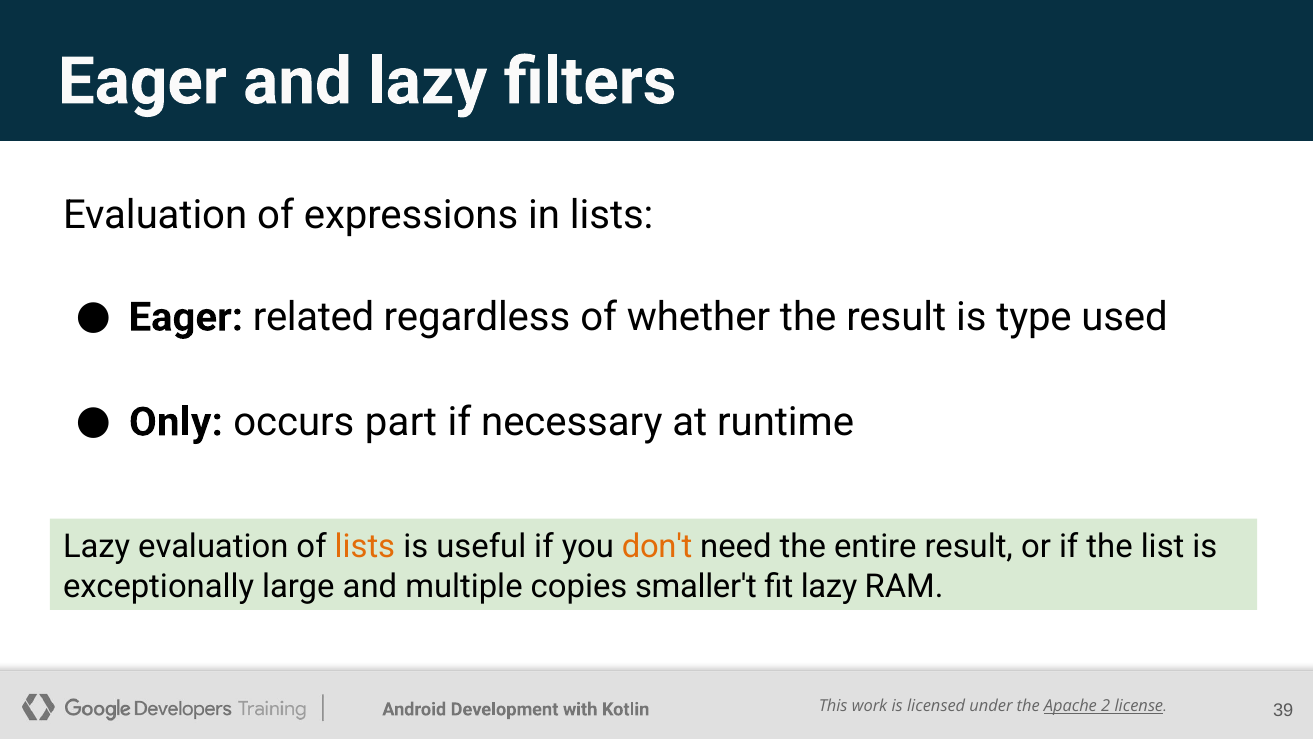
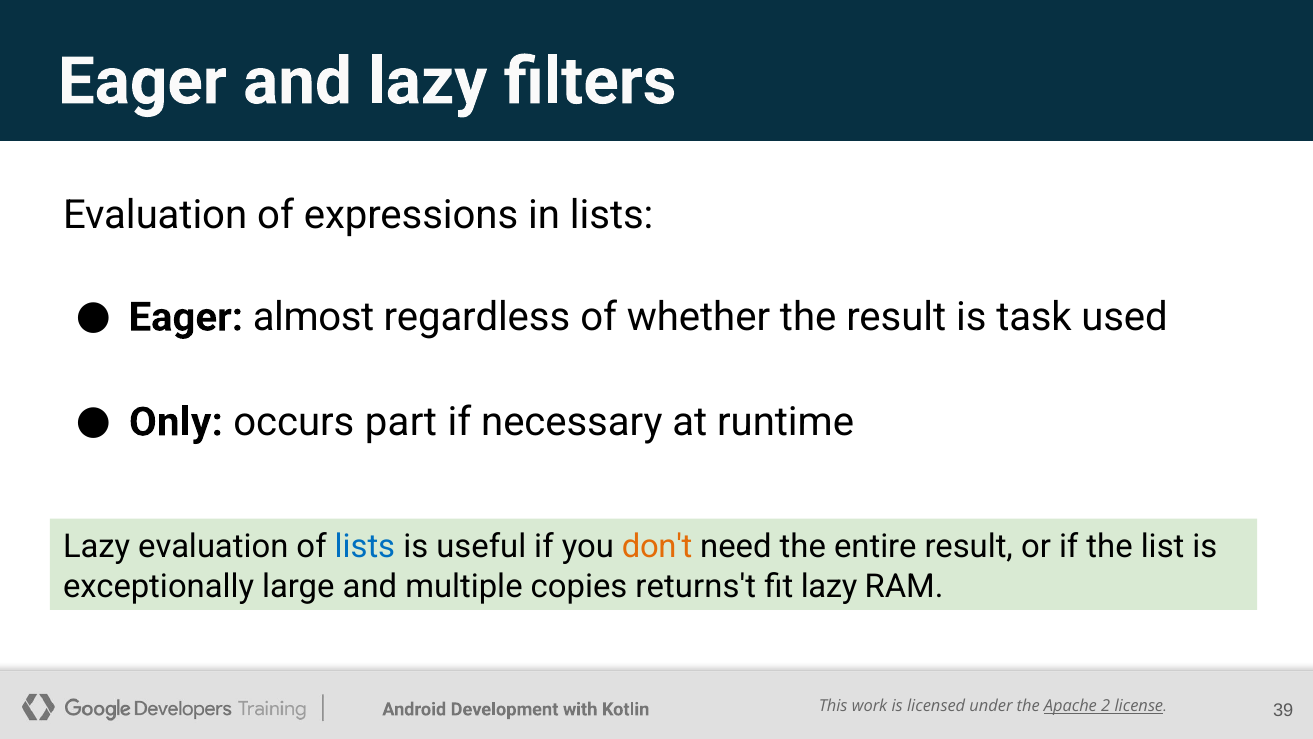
related: related -> almost (313, 317)
type: type -> task (1034, 317)
lists colour: orange -> blue (365, 547)
smaller't: smaller't -> returns't (696, 586)
